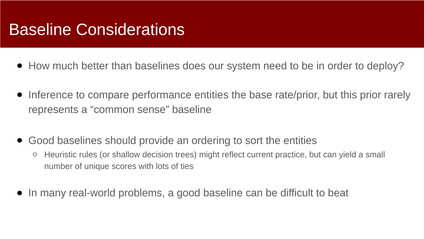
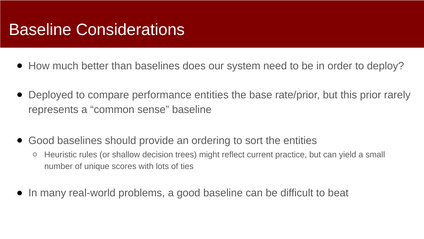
Inference: Inference -> Deployed (51, 95)
